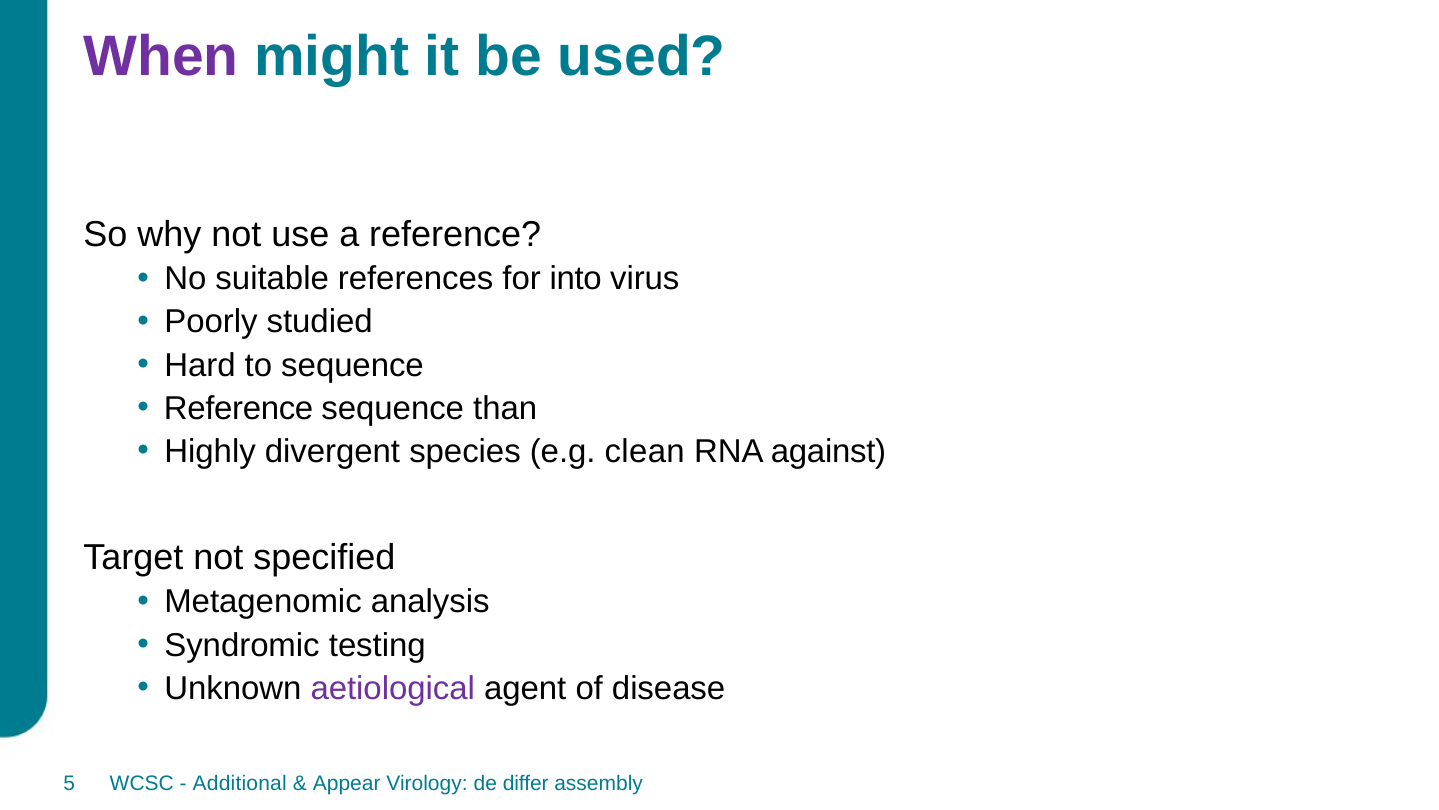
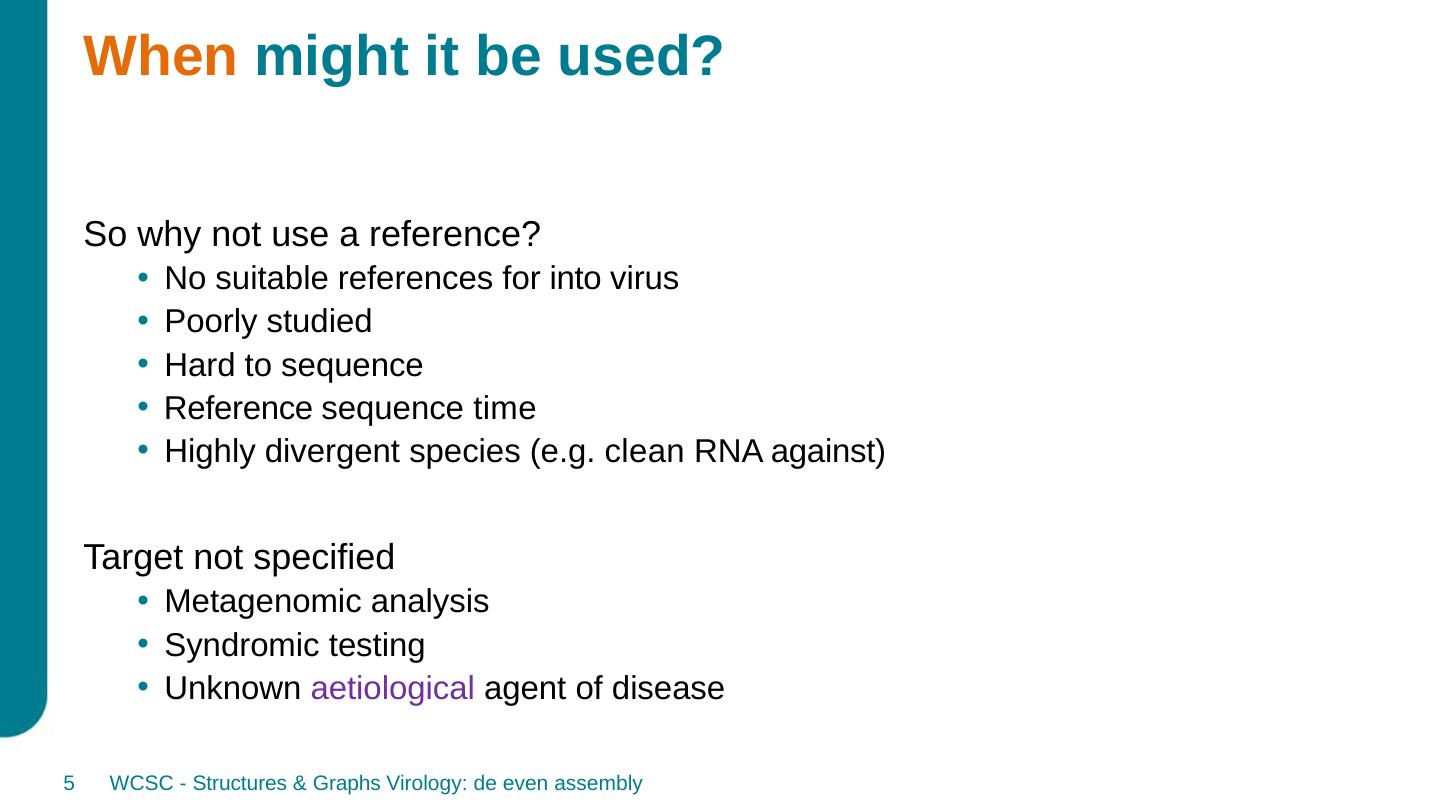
When colour: purple -> orange (161, 57)
than: than -> time (505, 408)
Additional: Additional -> Structures (240, 783)
Appear: Appear -> Graphs (347, 783)
differ: differ -> even (526, 783)
